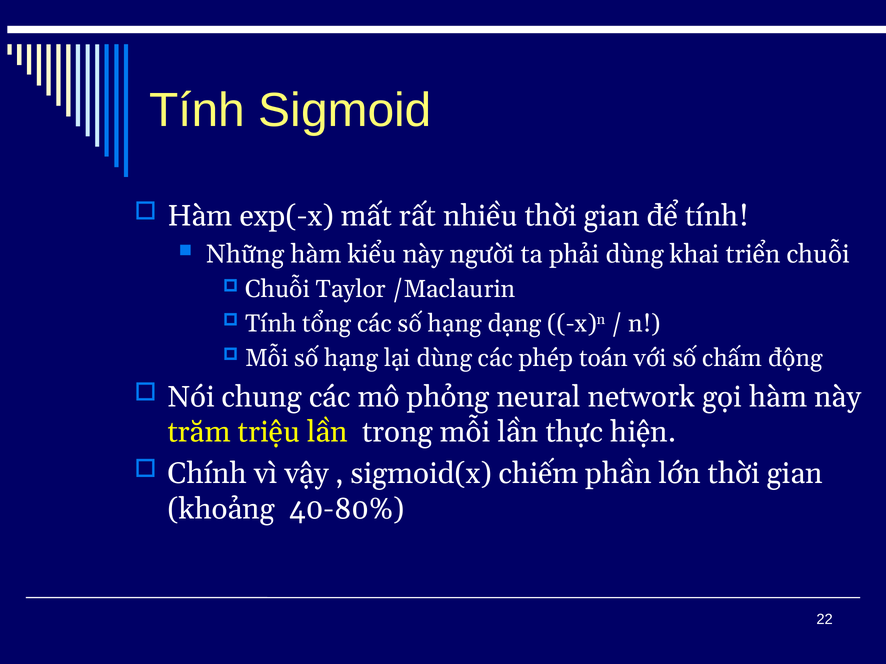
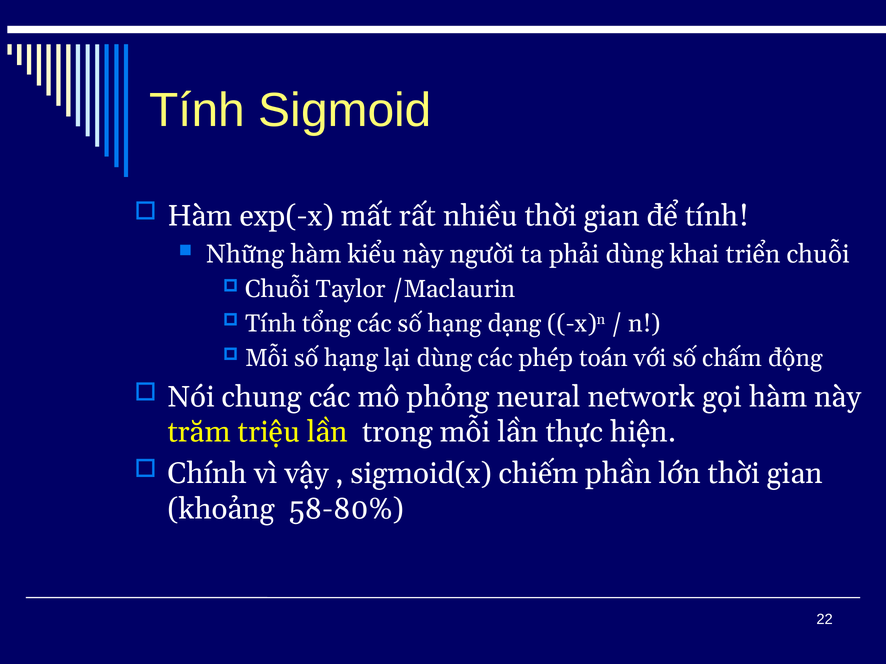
40-80%: 40-80% -> 58-80% (347, 509)
